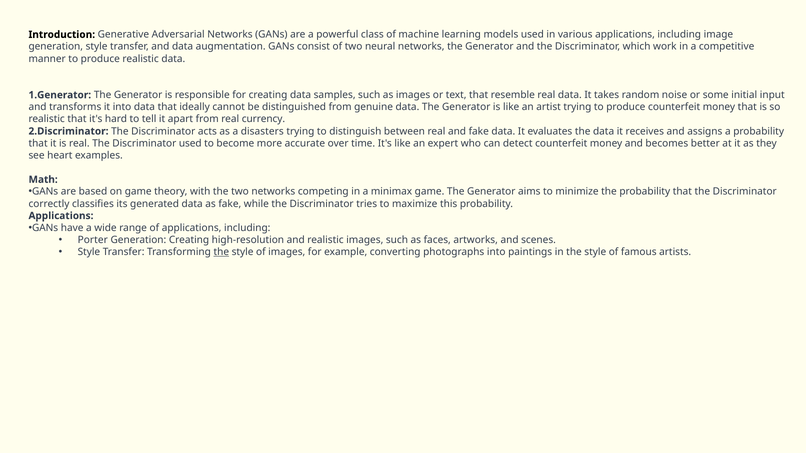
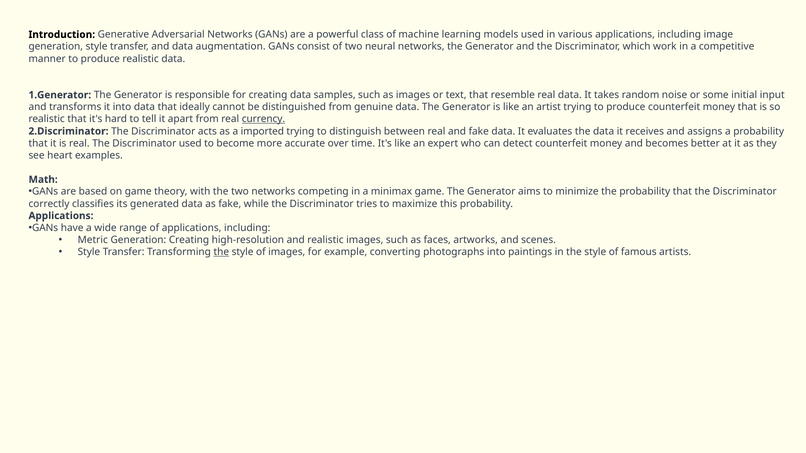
currency underline: none -> present (263, 119)
disasters: disasters -> imported (262, 131)
Porter: Porter -> Metric (93, 240)
